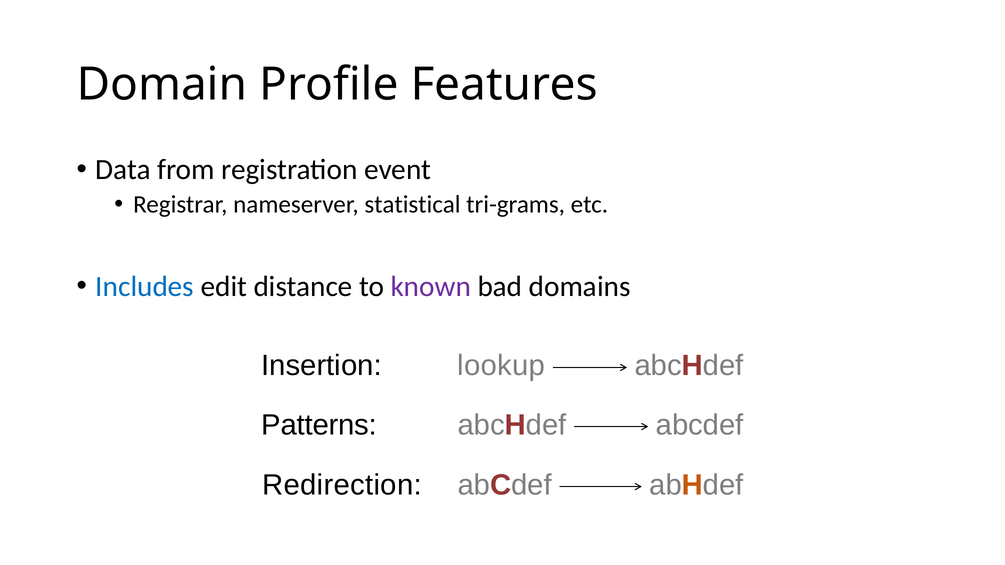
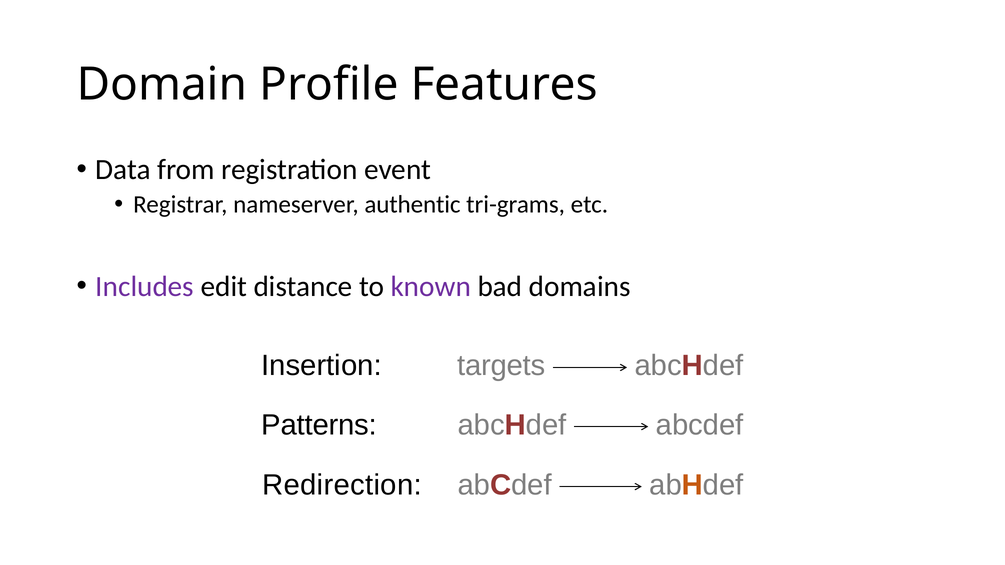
statistical: statistical -> authentic (412, 205)
Includes colour: blue -> purple (145, 287)
lookup: lookup -> targets (501, 366)
